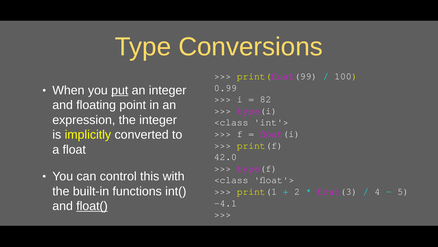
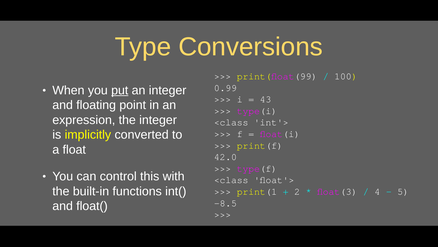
82: 82 -> 43 (266, 99)
-4.1: -4.1 -> -8.5 (225, 203)
float( underline: present -> none (92, 206)
